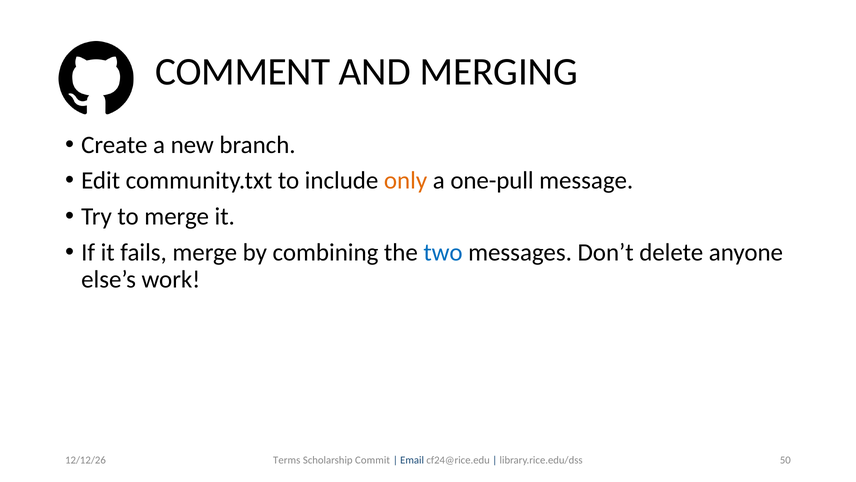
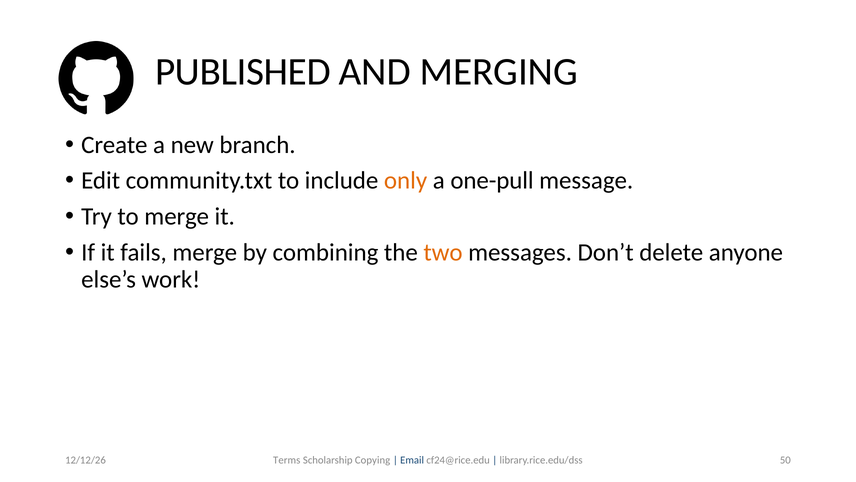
COMMENT: COMMENT -> PUBLISHED (243, 72)
two colour: blue -> orange (443, 252)
Commit: Commit -> Copying (373, 460)
